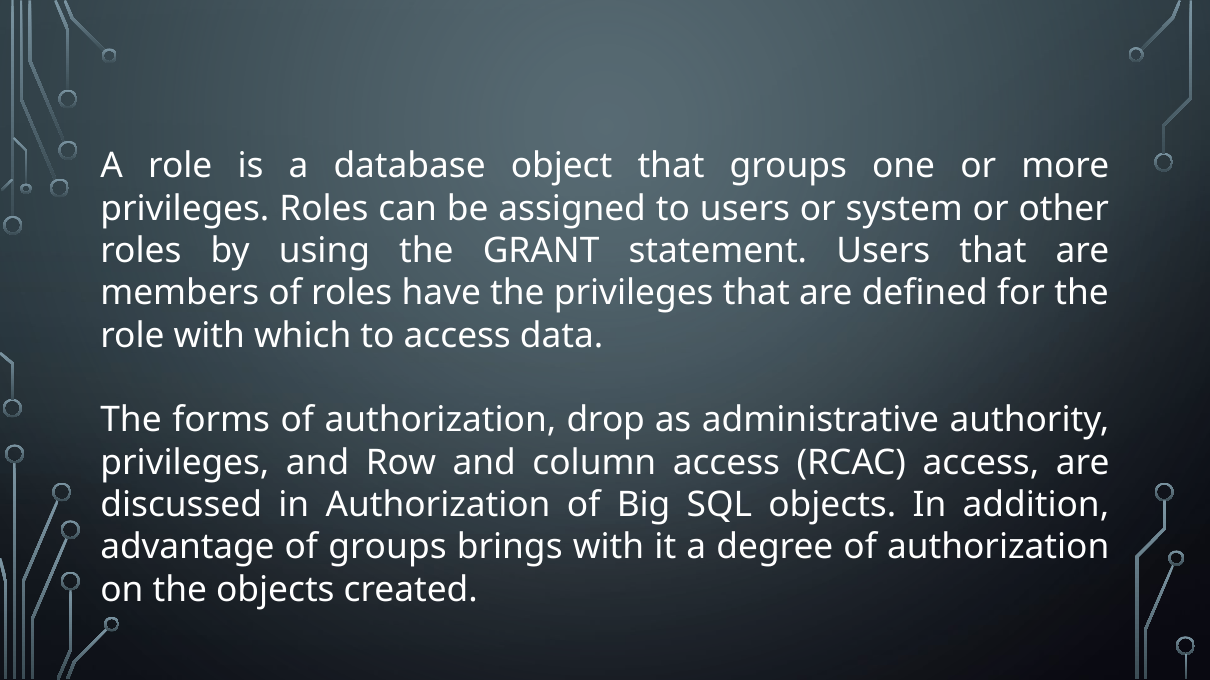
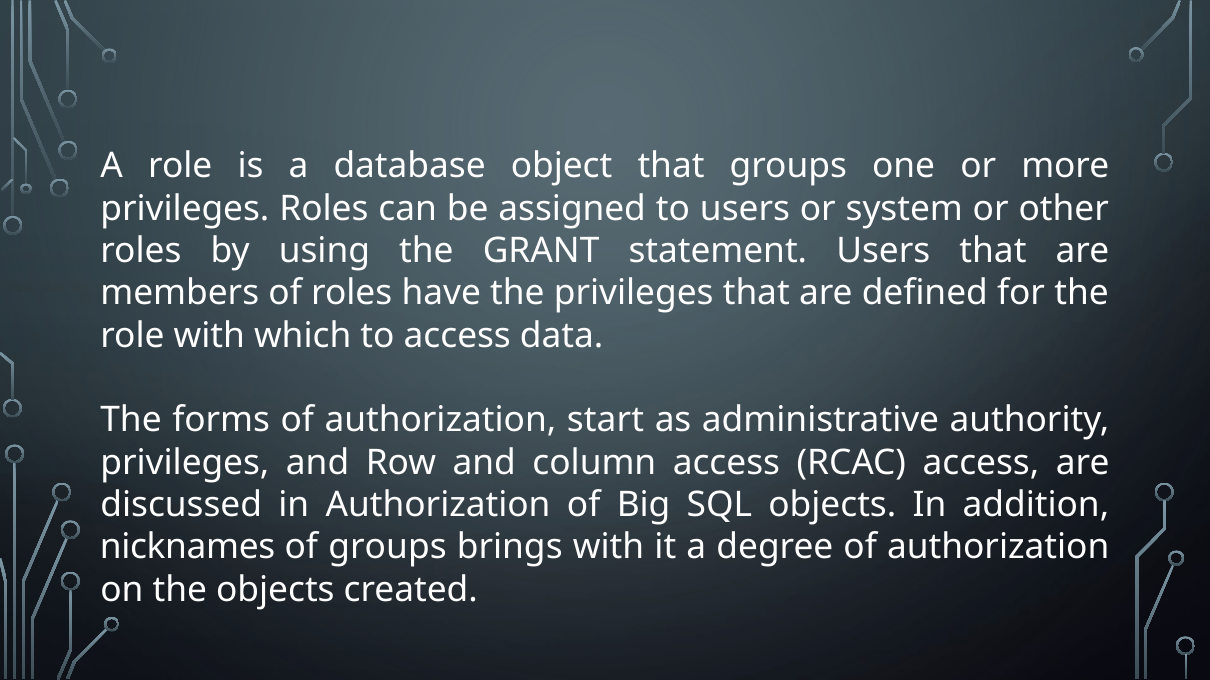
drop: drop -> start (605, 420)
advantage: advantage -> nicknames (188, 548)
